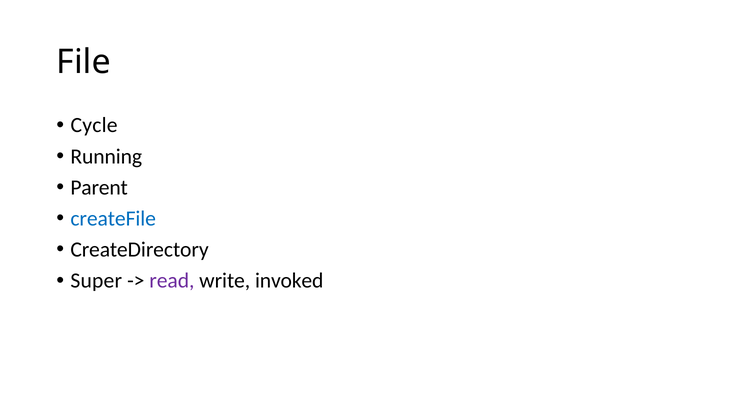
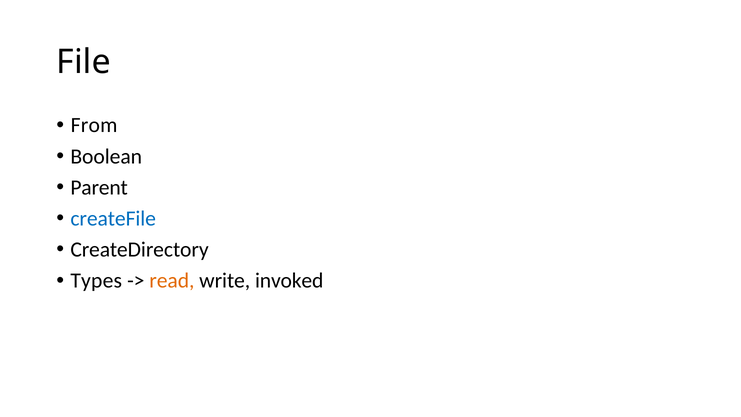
Cycle: Cycle -> From (94, 125)
Running: Running -> Boolean (106, 156)
Super: Super -> Types (96, 281)
read colour: purple -> orange (172, 281)
